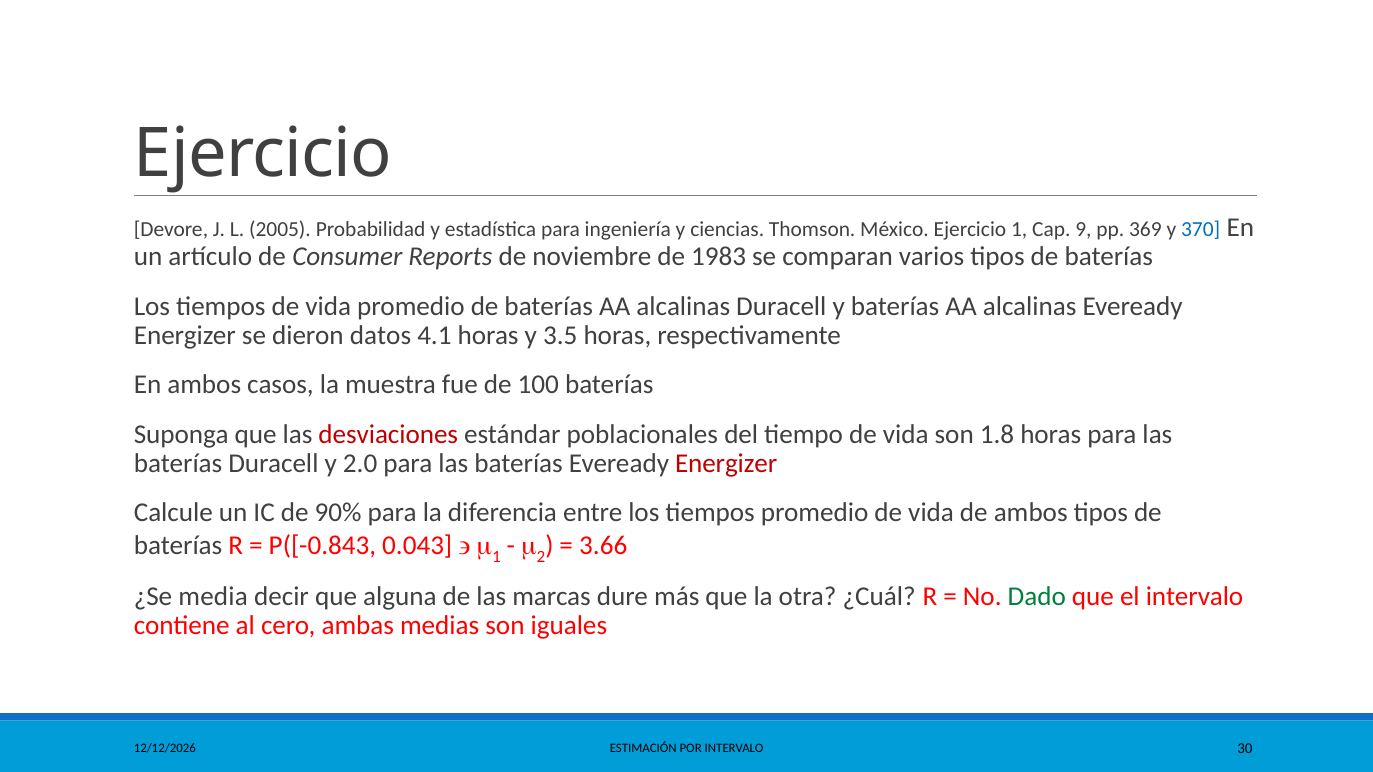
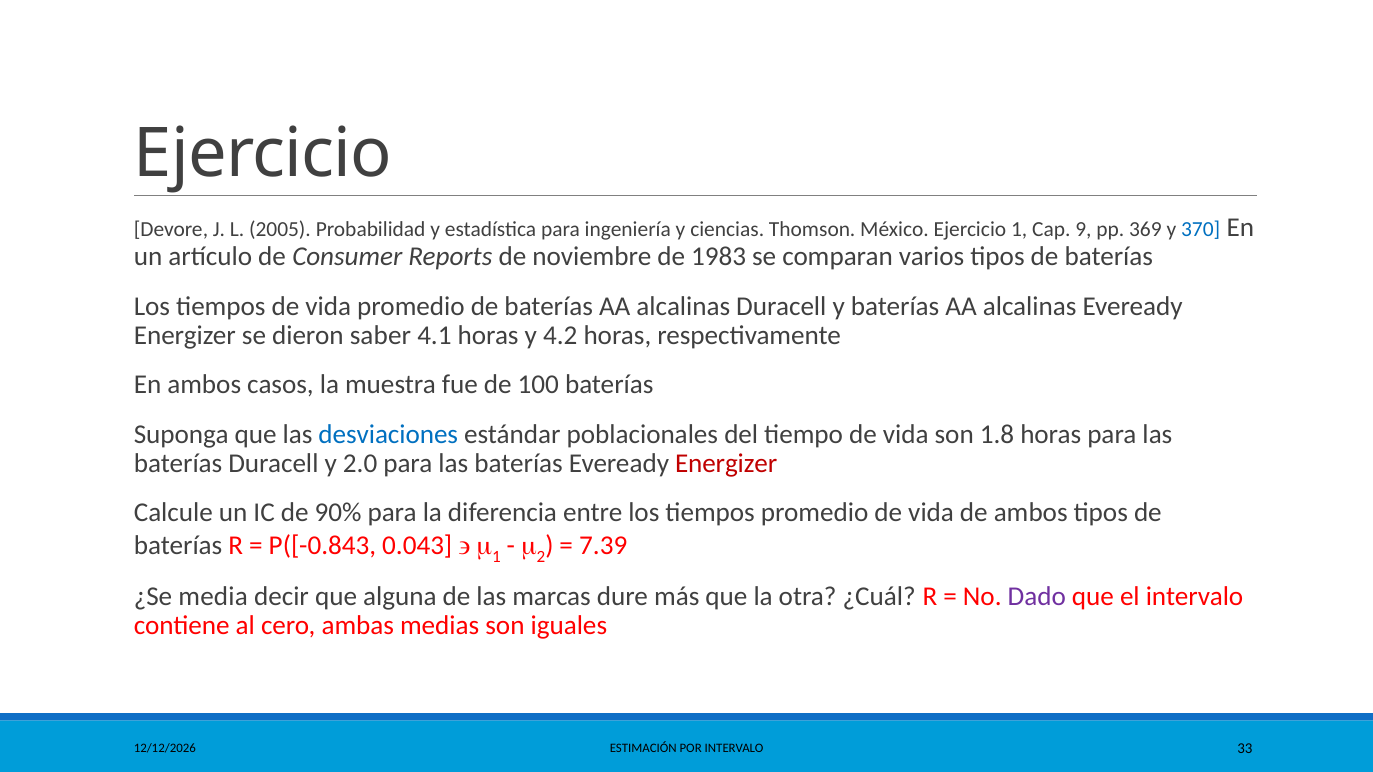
datos: datos -> saber (380, 336)
3.5: 3.5 -> 4.2 (560, 336)
desviaciones colour: red -> blue (388, 434)
3.66: 3.66 -> 7.39 (603, 546)
Dado colour: green -> purple (1037, 597)
30: 30 -> 33 (1245, 749)
